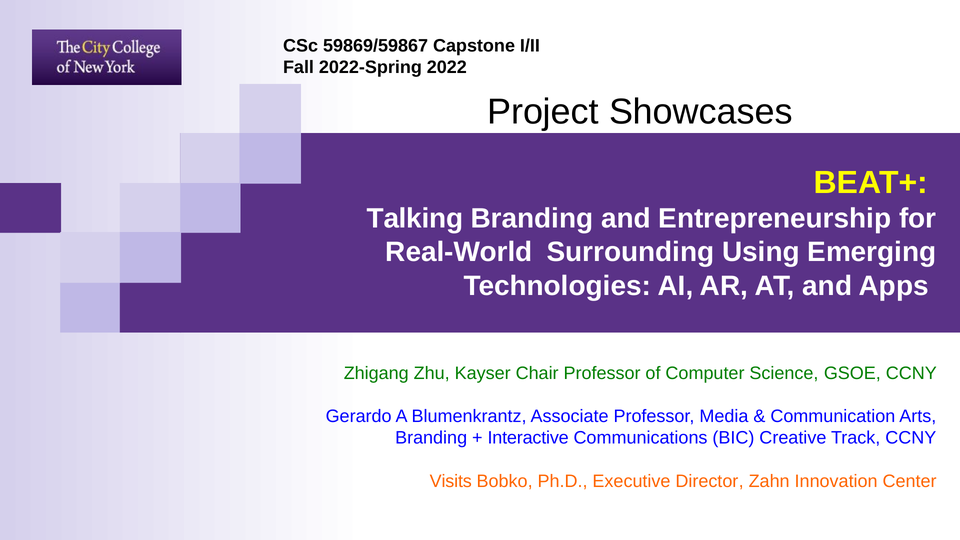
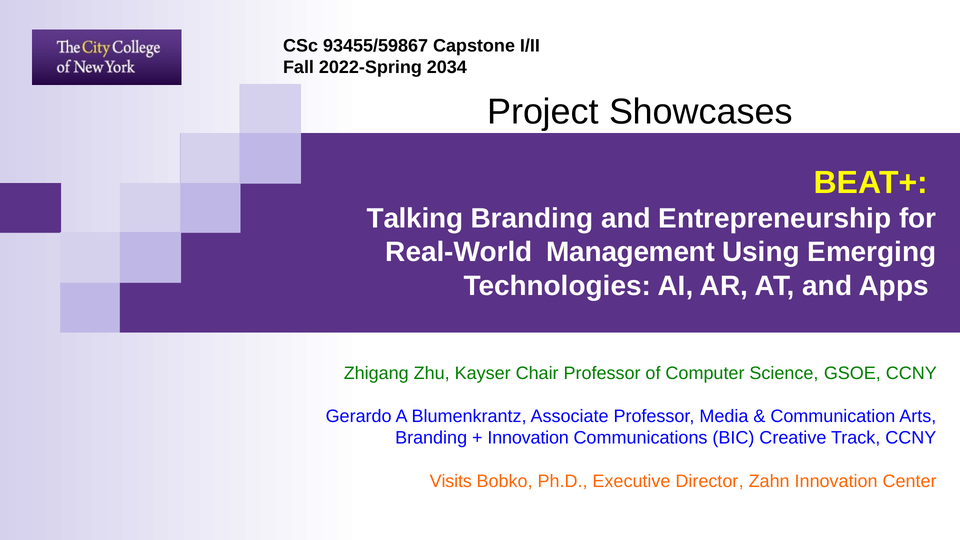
59869/59867: 59869/59867 -> 93455/59867 (376, 46)
2022: 2022 -> 2034 (447, 67)
Surrounding: Surrounding -> Management (631, 252)
Interactive: Interactive -> Innovation (528, 438)
